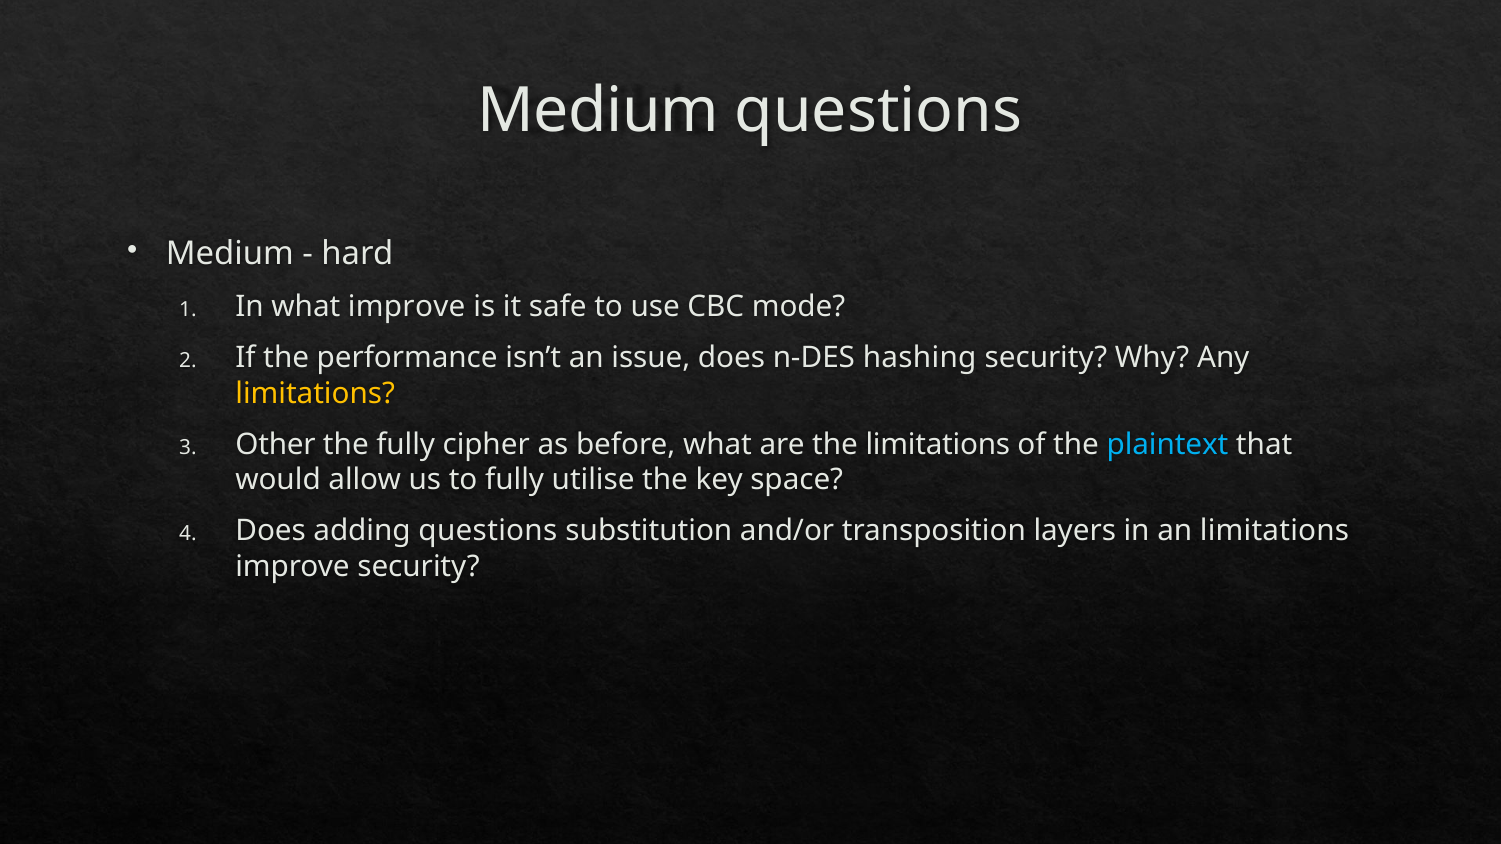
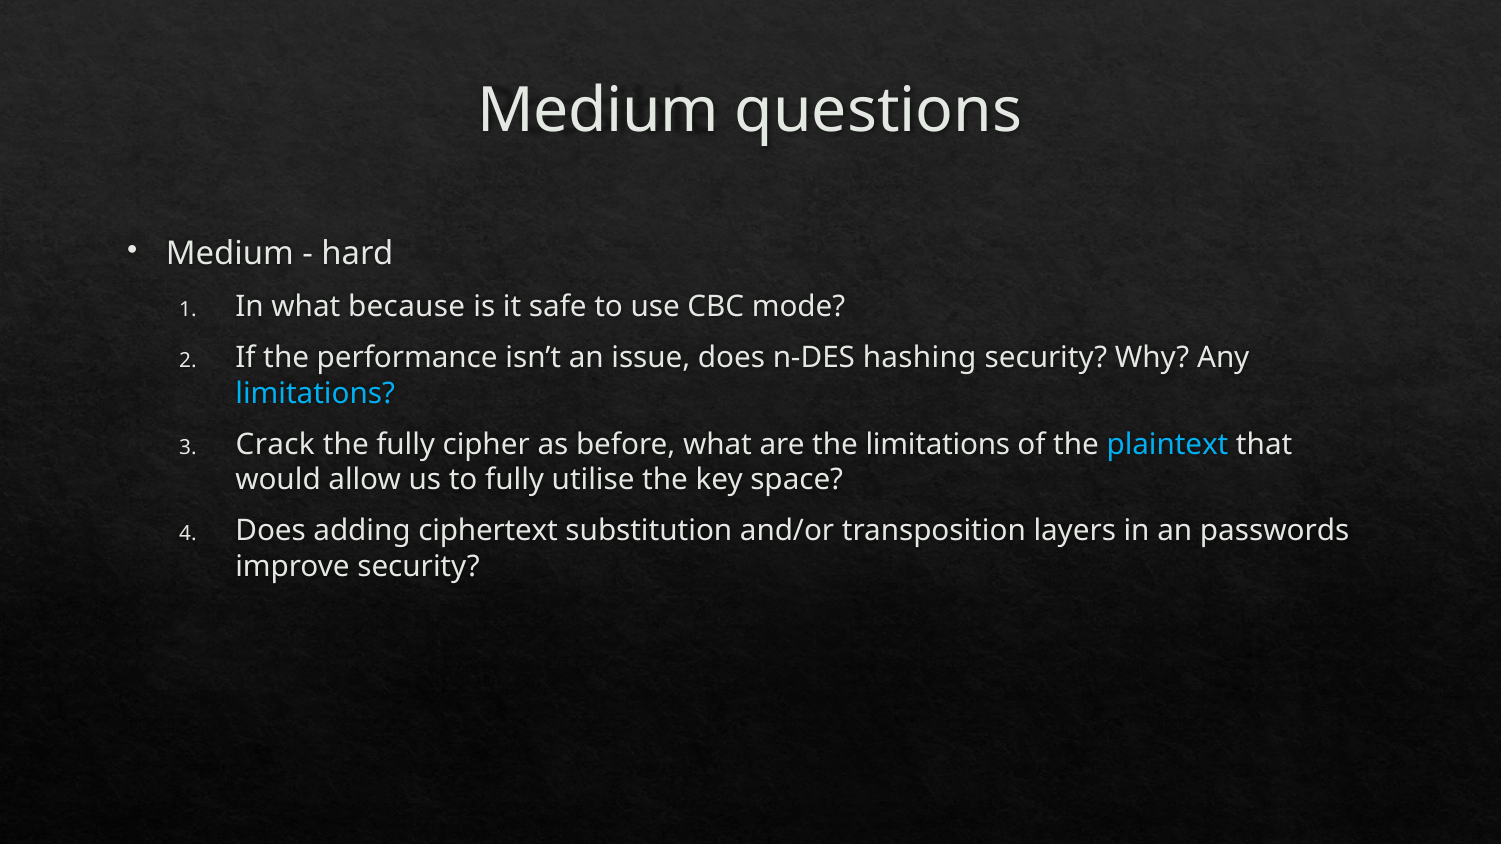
what improve: improve -> because (407, 307)
limitations colour: yellow -> light blue (315, 393)
Other: Other -> Crack (275, 444)
adding questions: questions -> ciphertext (488, 531)
an limitations: limitations -> passwords (1275, 531)
